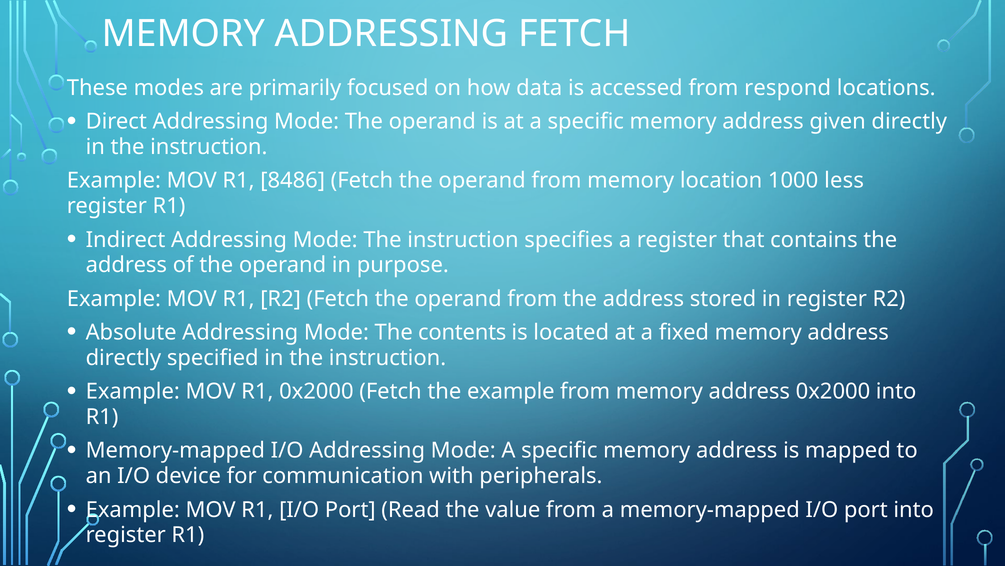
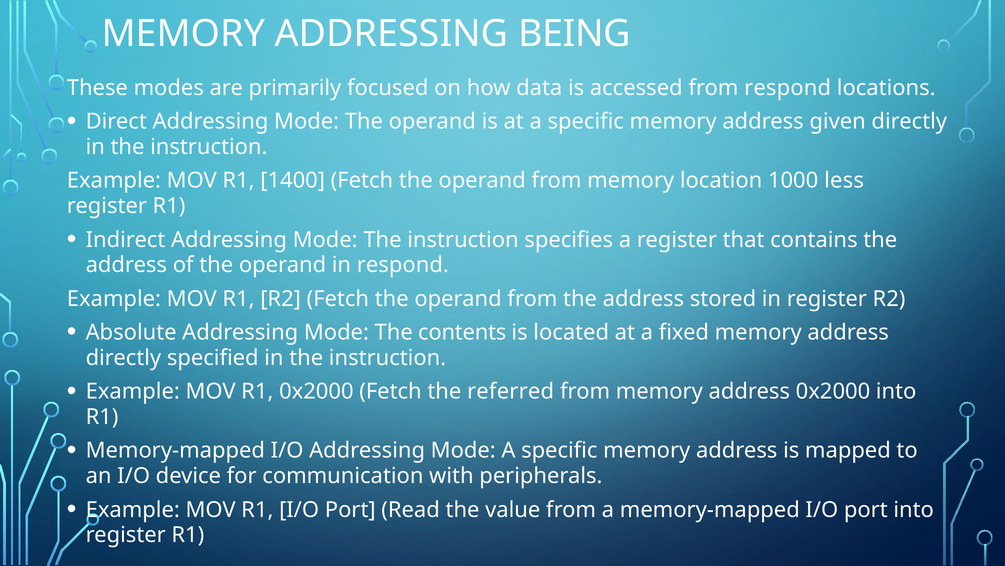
ADDRESSING FETCH: FETCH -> BEING (574, 34)
8486: 8486 -> 1400 (293, 180)
in purpose: purpose -> respond (403, 265)
the example: example -> referred (511, 391)
